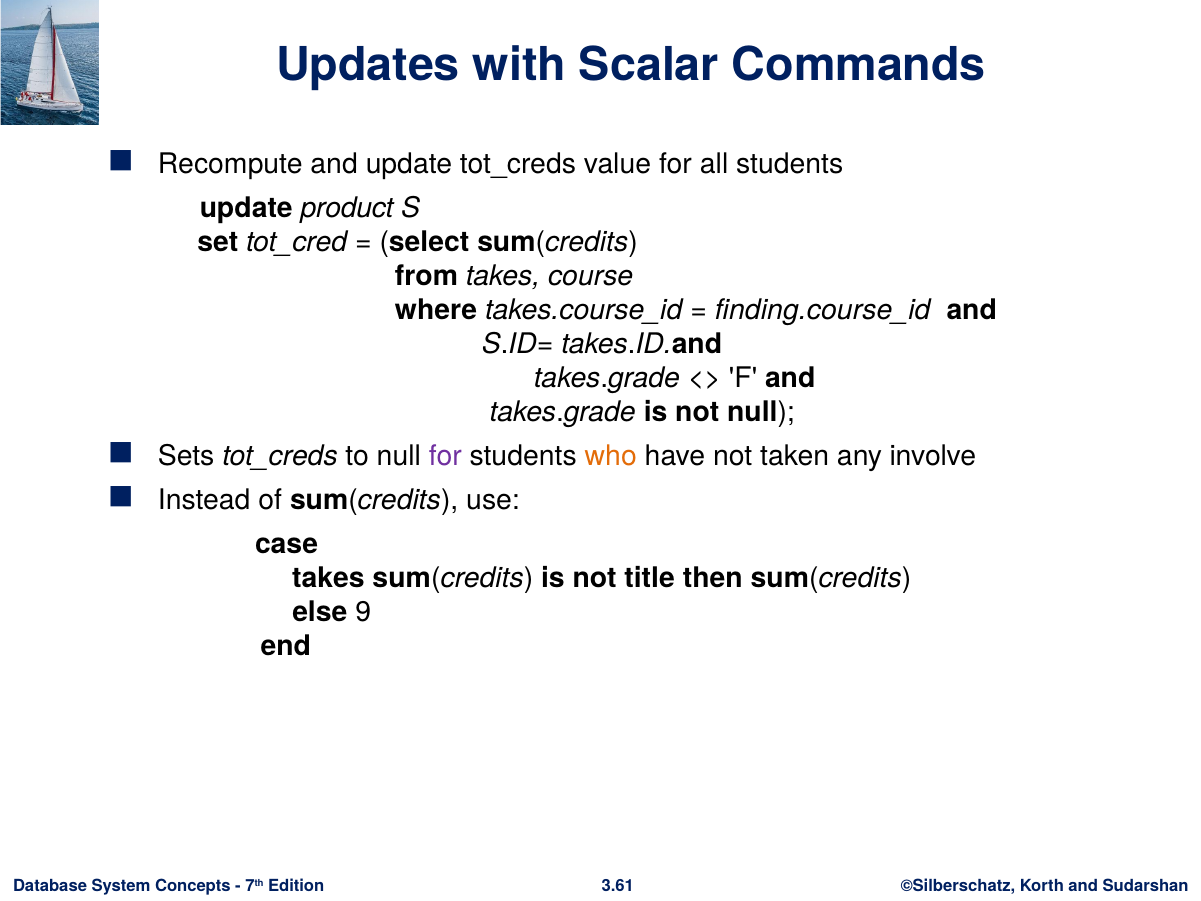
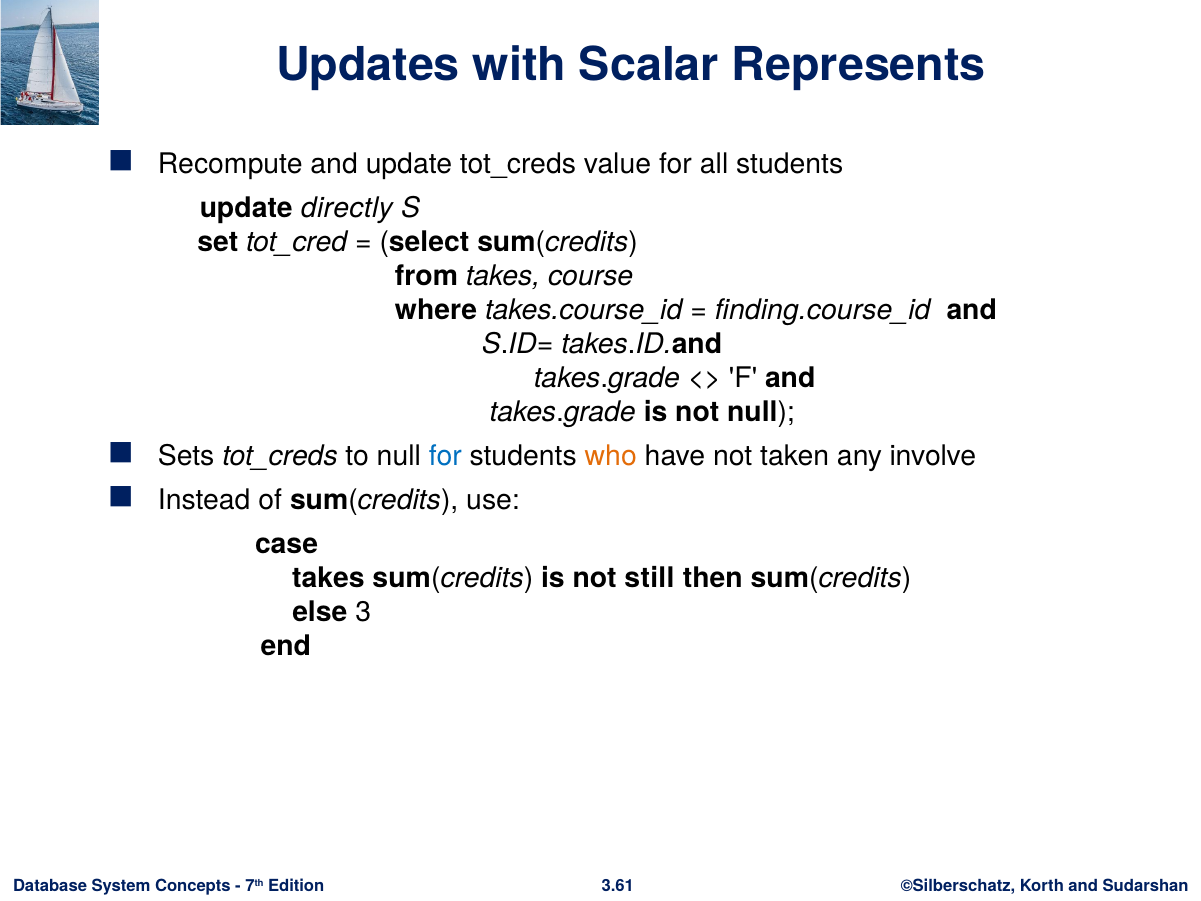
Commands: Commands -> Represents (859, 65)
product: product -> directly (347, 208)
for colour: purple -> blue (445, 456)
title: title -> still (649, 578)
9: 9 -> 3 (363, 612)
